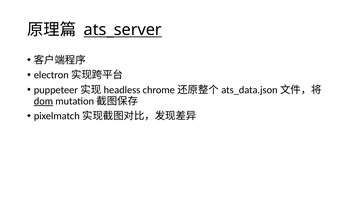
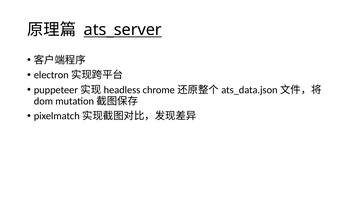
dom underline: present -> none (43, 101)
